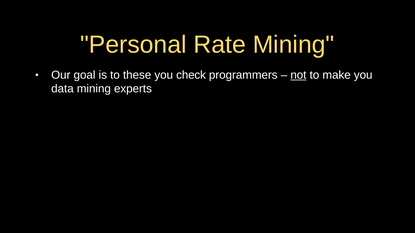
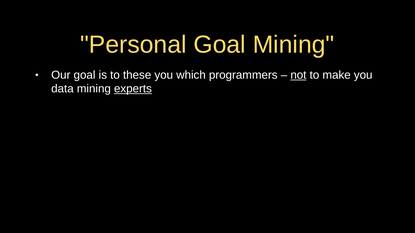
Personal Rate: Rate -> Goal (220, 45)
check: check -> which (191, 75)
experts underline: none -> present (133, 89)
